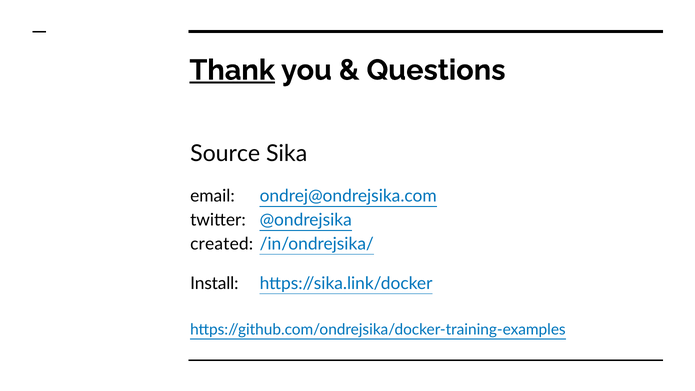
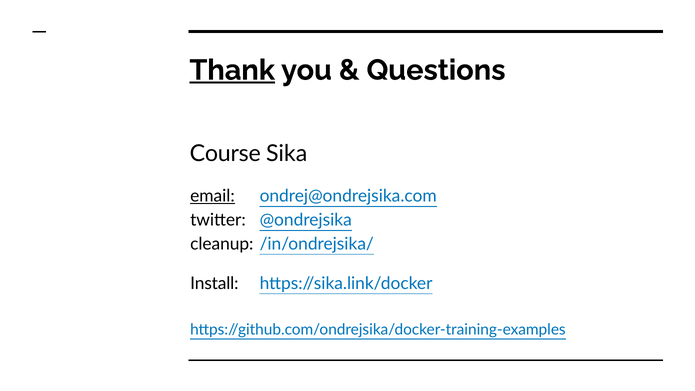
Source: Source -> Course (225, 154)
email underline: none -> present (212, 196)
created: created -> cleanup (222, 244)
